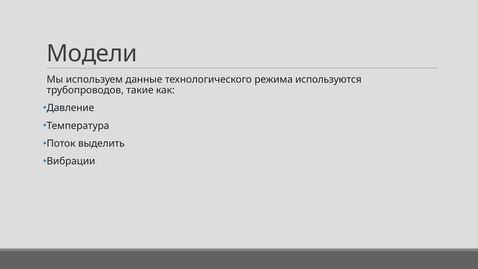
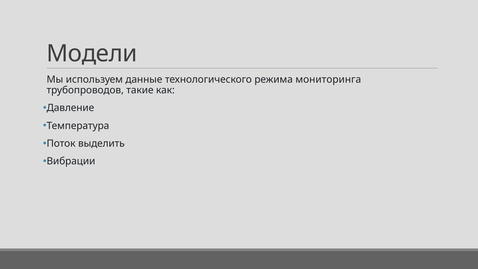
используются: используются -> мониторинга (328, 79)
